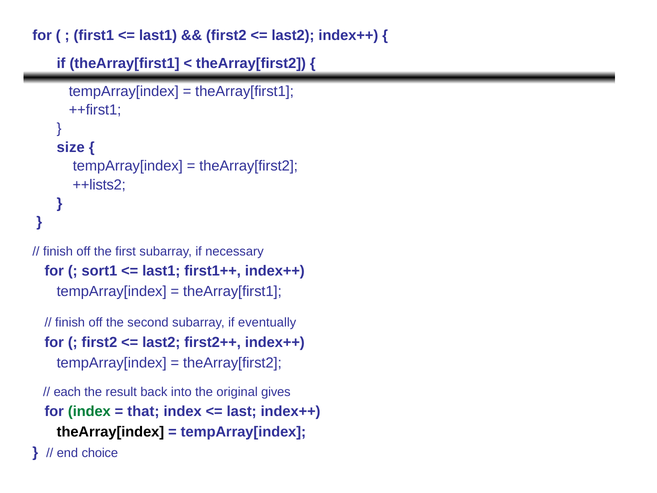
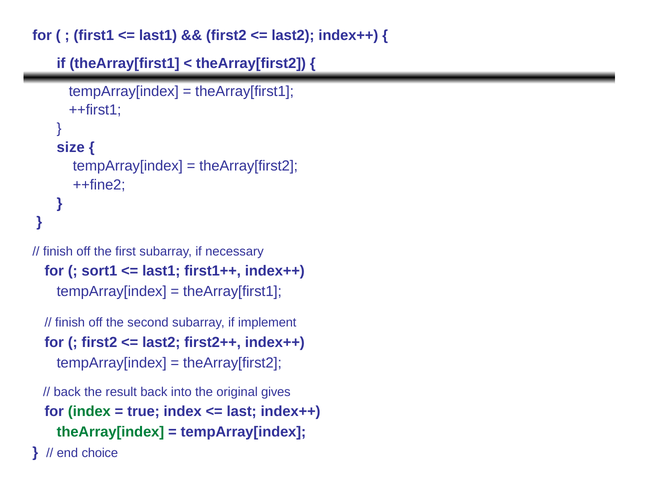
++lists2: ++lists2 -> ++fine2 (99, 185)
eventually: eventually -> implement (267, 322)
each: each -> back (67, 392)
that: that -> true (143, 411)
theArray[index colour: black -> green (110, 432)
